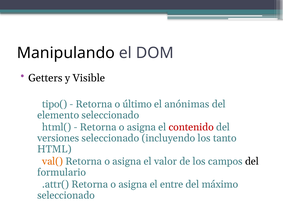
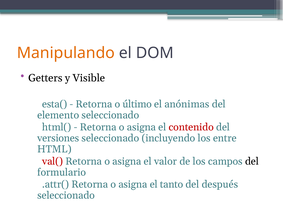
Manipulando colour: black -> orange (66, 53)
tipo(: tipo( -> esta( (55, 104)
tanto: tanto -> entre (225, 138)
val( colour: orange -> red (53, 161)
entre: entre -> tanto (172, 185)
máximo: máximo -> después (220, 185)
